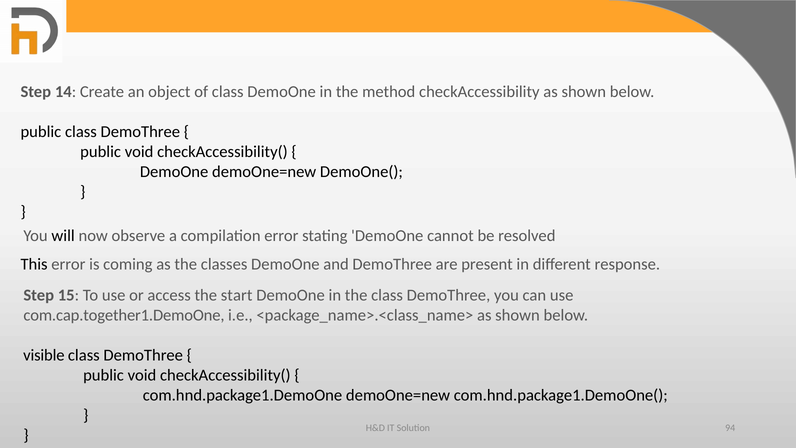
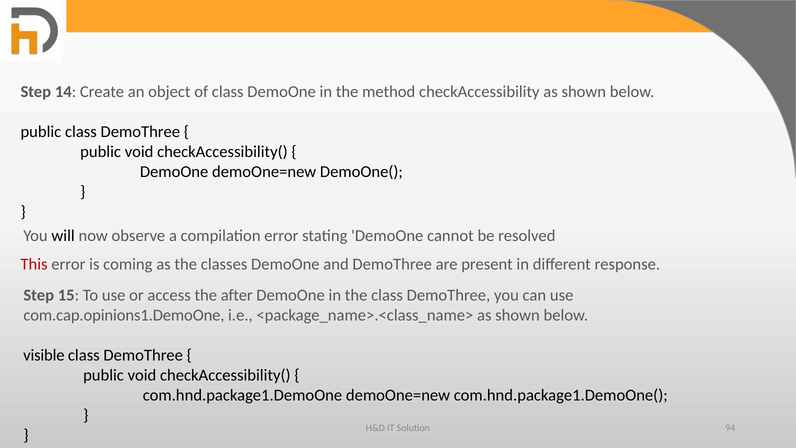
This colour: black -> red (34, 264)
start: start -> after (237, 295)
com.cap.together1.DemoOne: com.cap.together1.DemoOne -> com.cap.opinions1.DemoOne (124, 315)
